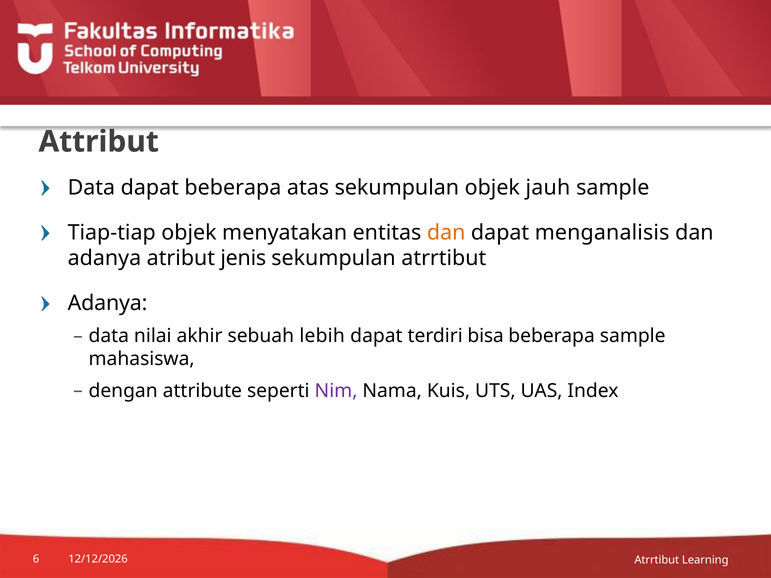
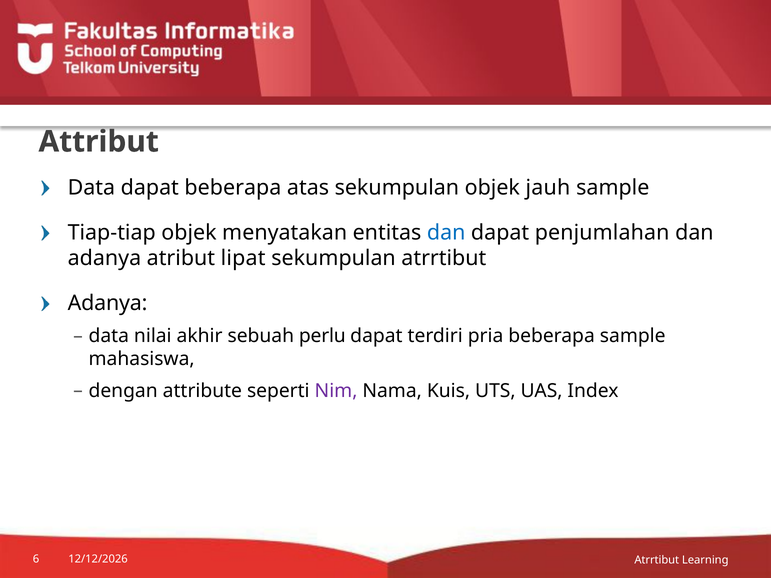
dan colour: orange -> blue (446, 233)
menganalisis: menganalisis -> penjumlahan (602, 233)
jenis: jenis -> lipat (243, 258)
lebih: lebih -> perlu (322, 336)
bisa: bisa -> pria (486, 336)
